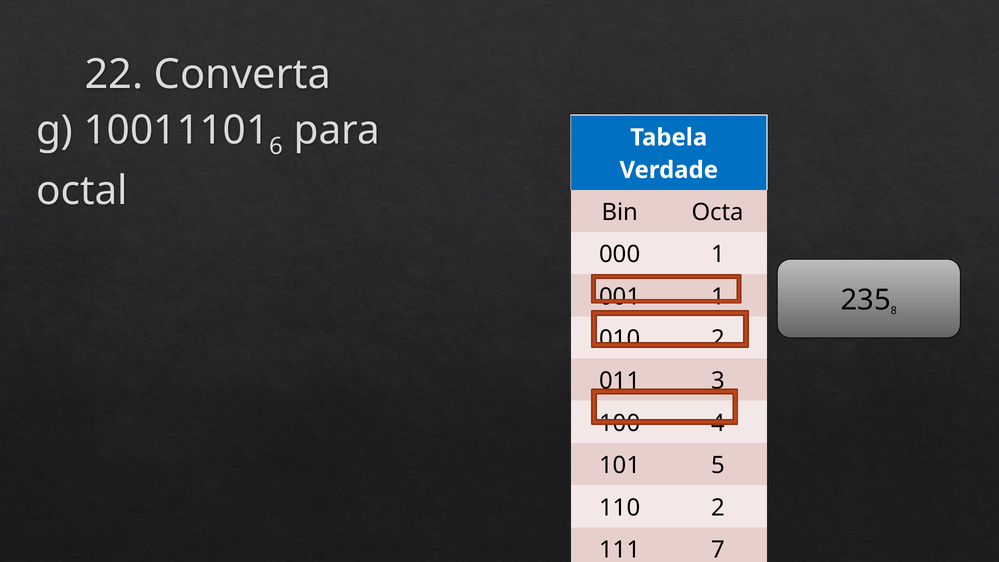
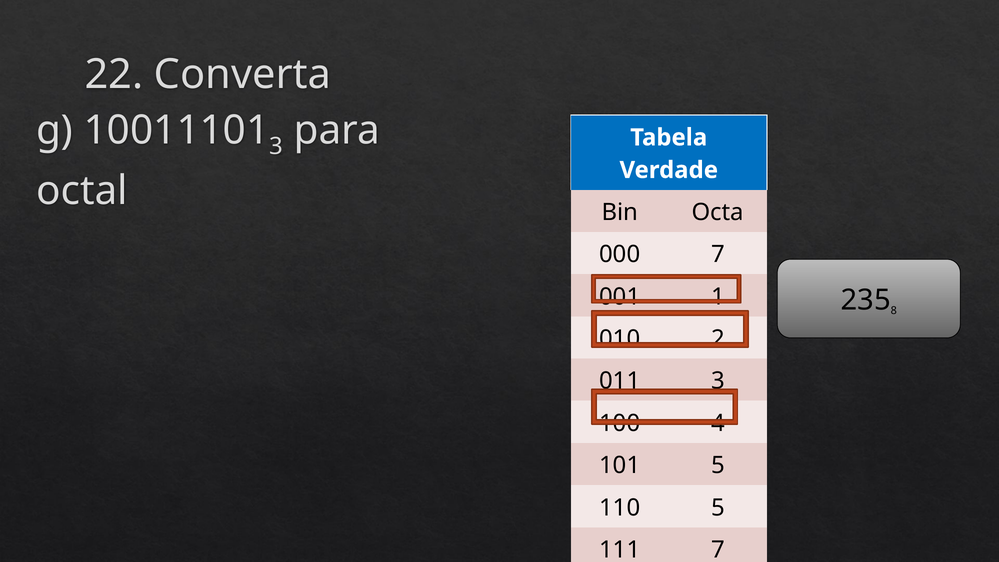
6: 6 -> 3 (276, 146)
000 1: 1 -> 7 (718, 254)
110 2: 2 -> 5 (718, 508)
